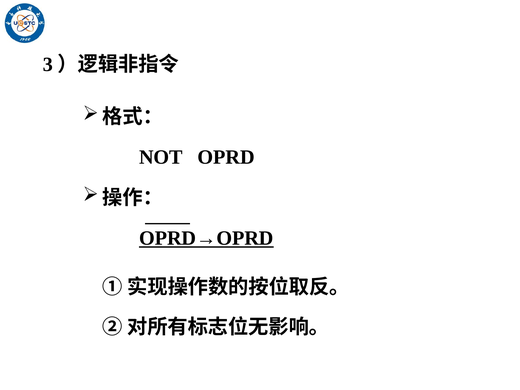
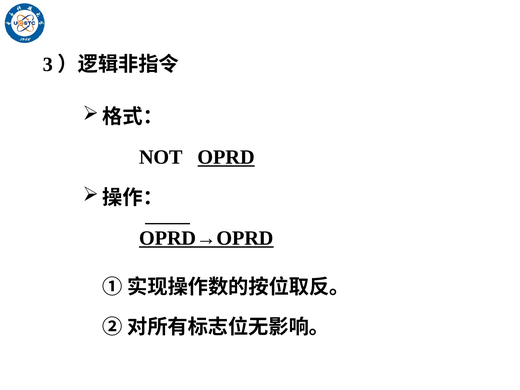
OPRD underline: none -> present (226, 157)
